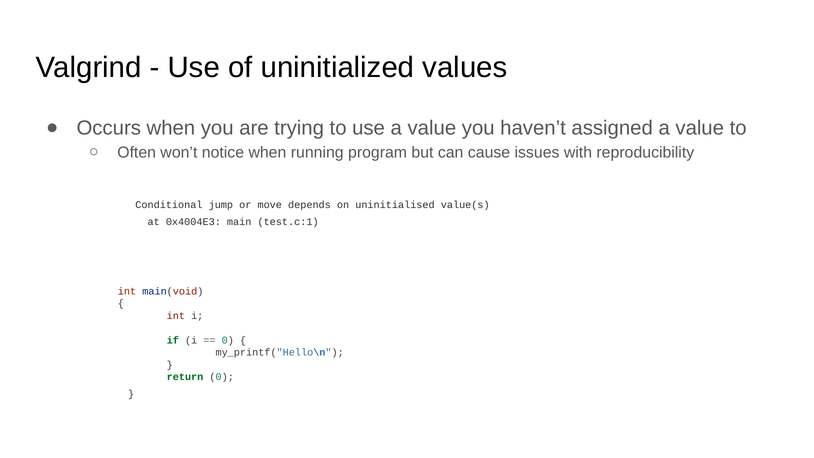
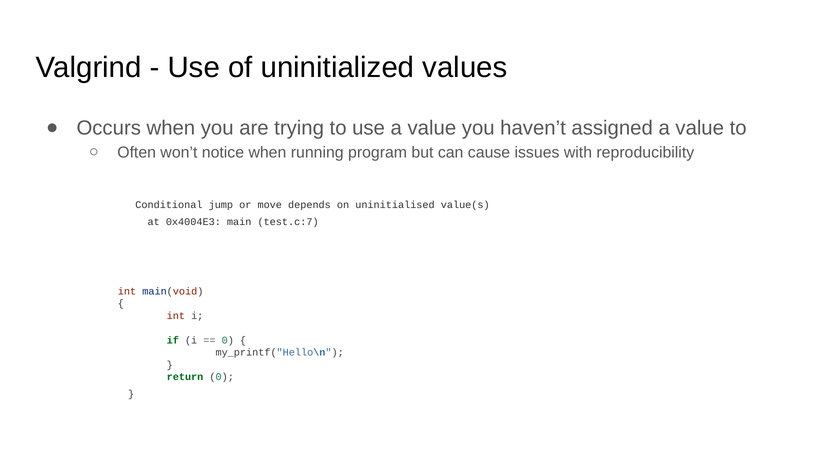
test.c:1: test.c:1 -> test.c:7 (288, 222)
